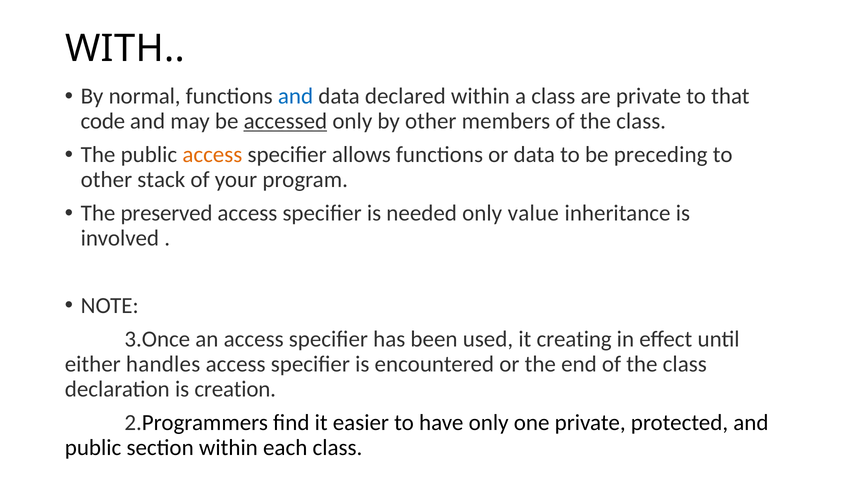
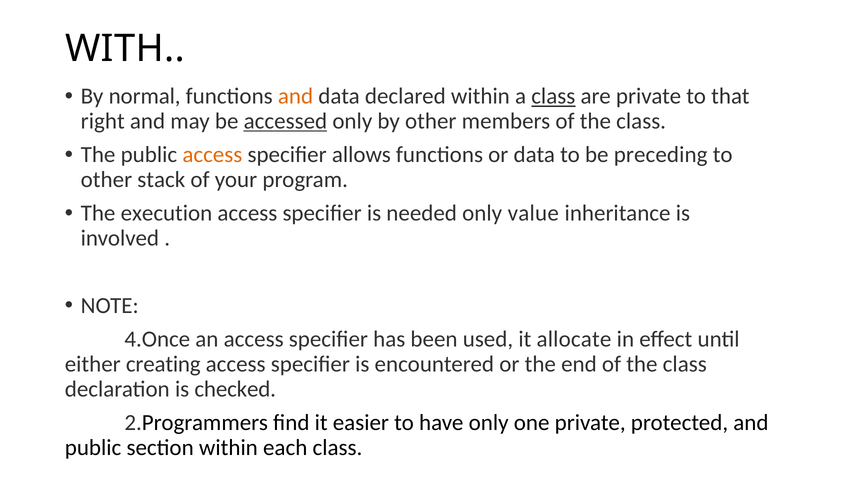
and colour: blue -> orange (296, 96)
class underline: none -> present (553, 96)
code: code -> right (103, 121)
preserved: preserved -> execution (166, 213)
3.Once: 3.Once -> 4.Once (157, 339)
creating: creating -> allocate (574, 339)
handles: handles -> creating (163, 364)
creation: creation -> checked (235, 389)
